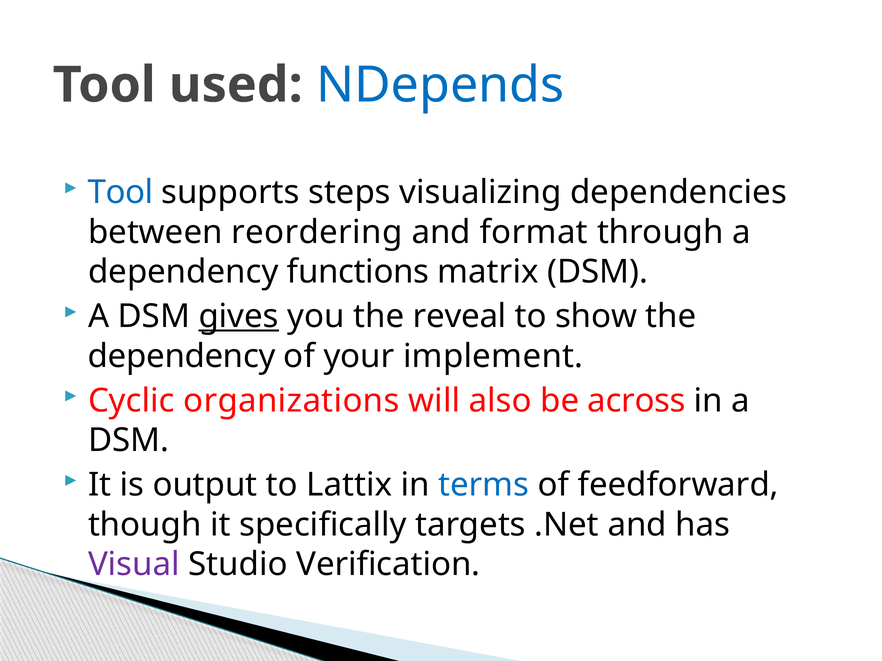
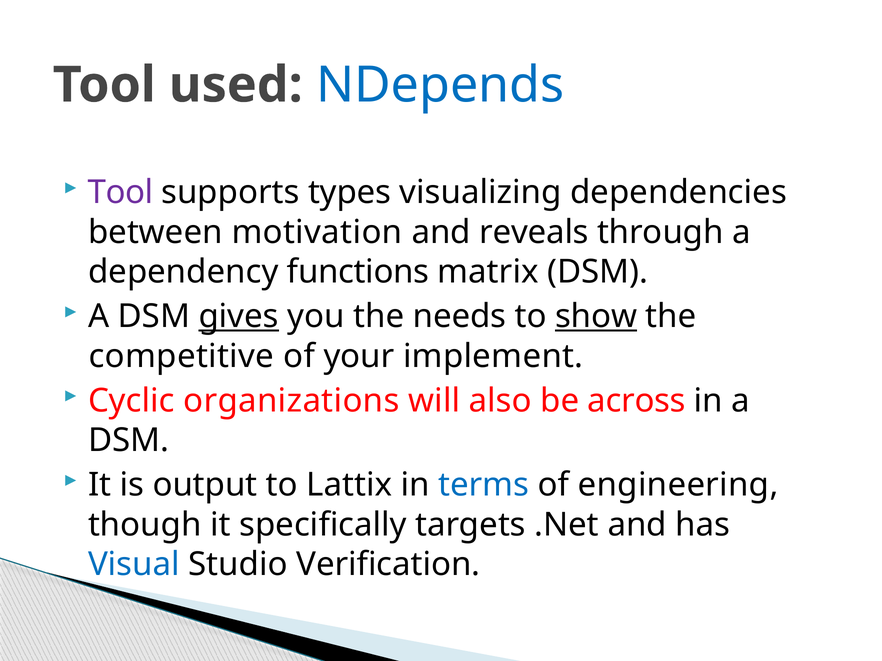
Tool colour: blue -> purple (121, 193)
steps: steps -> types (350, 193)
reordering: reordering -> motivation (317, 232)
format: format -> reveals (534, 232)
reveal: reveal -> needs (460, 317)
show underline: none -> present (596, 317)
dependency: dependency -> competitive (181, 356)
feedforward: feedforward -> engineering (678, 485)
Visual colour: purple -> blue (134, 565)
